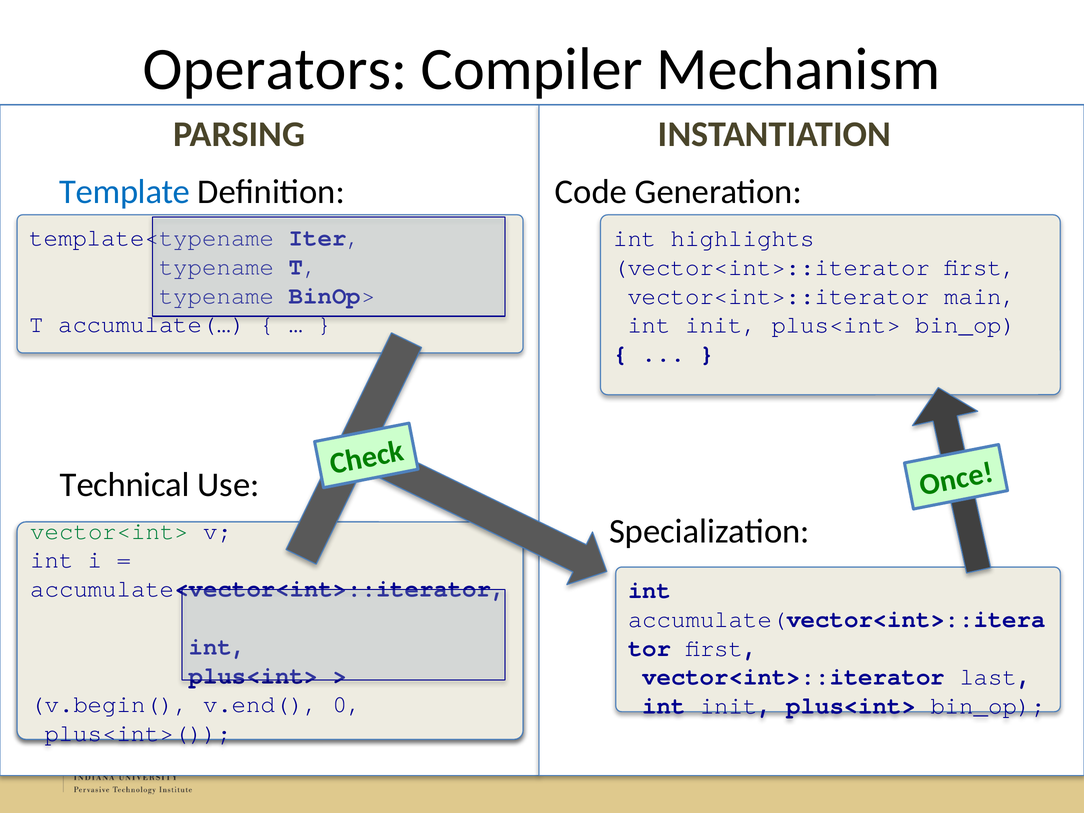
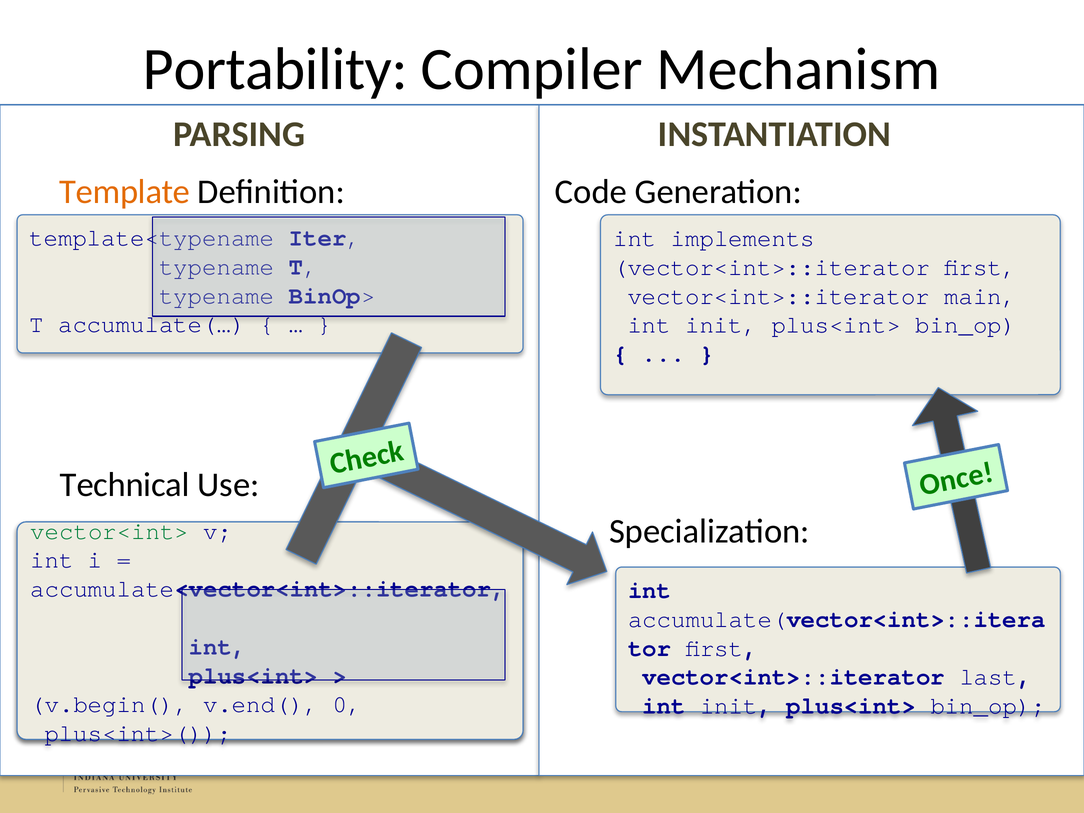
Operators: Operators -> Portability (275, 69)
Template colour: blue -> orange (125, 192)
highlights: highlights -> implements (743, 238)
